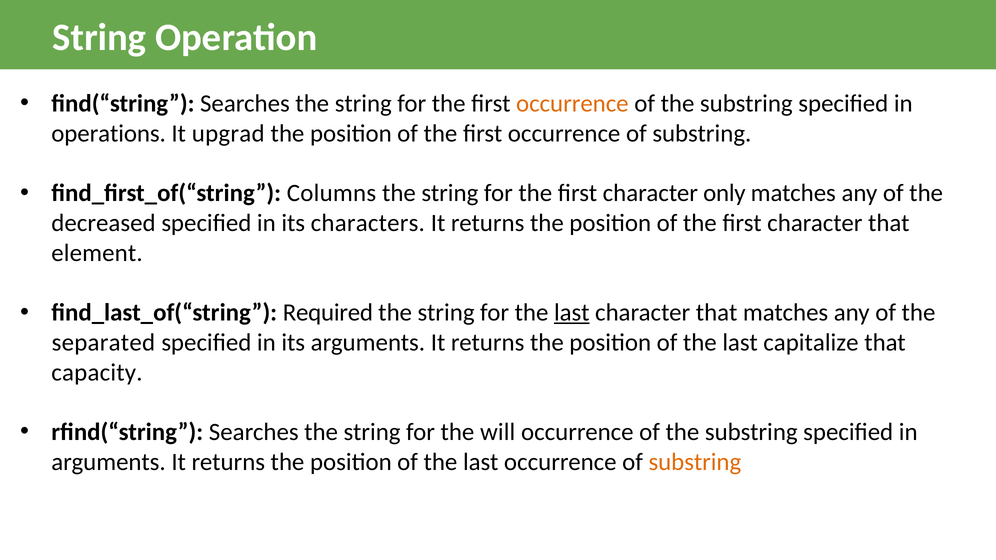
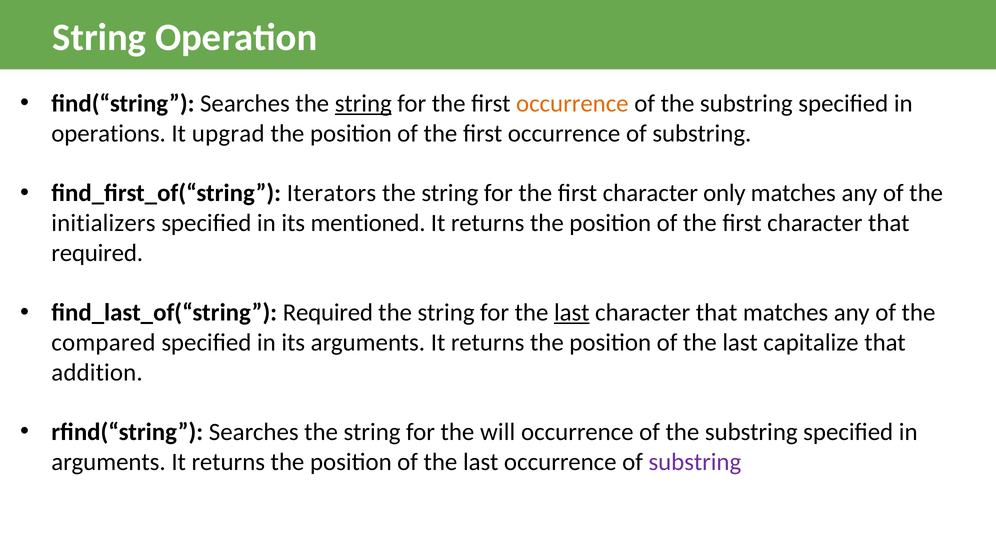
string underline: none -> present (363, 104)
Columns: Columns -> Iterators (331, 193)
decreased: decreased -> initializers (103, 223)
characters: characters -> mentioned (368, 223)
element: element -> required (97, 253)
separated: separated -> compared (103, 343)
capacity: capacity -> addition (97, 373)
substring colour: orange -> purple (695, 462)
